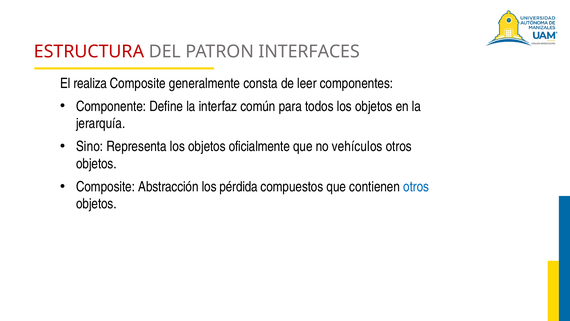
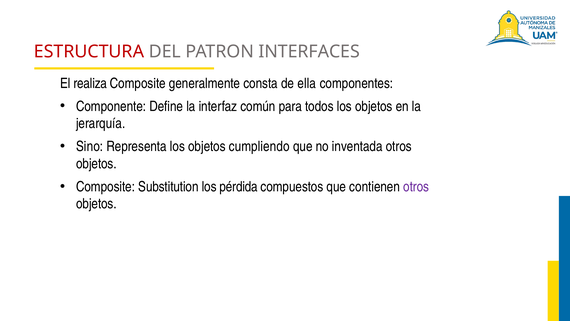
leer: leer -> ella (307, 83)
oficialmente: oficialmente -> cumpliendo (259, 146)
vehículos: vehículos -> inventada (357, 146)
Abstracción: Abstracción -> Substitution (168, 187)
otros colour: blue -> purple (416, 187)
